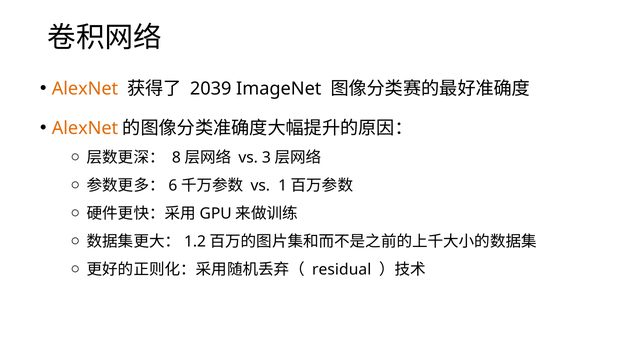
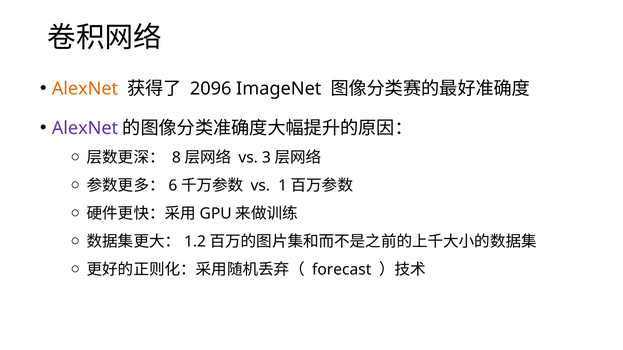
2039: 2039 -> 2096 (211, 89)
AlexNet colour: orange -> purple (85, 128)
residual: residual -> forecast (342, 270)
